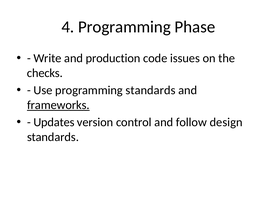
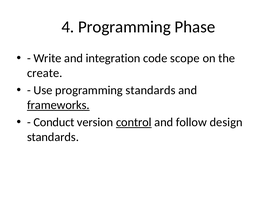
production: production -> integration (113, 58)
issues: issues -> scope (185, 58)
checks: checks -> create (45, 73)
Updates: Updates -> Conduct (54, 122)
control underline: none -> present (134, 122)
